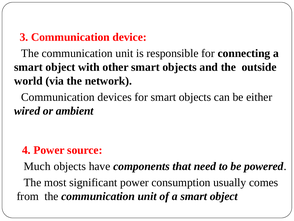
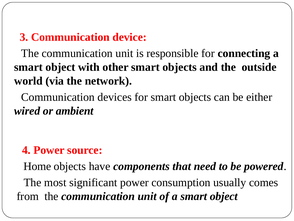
Much: Much -> Home (37, 166)
